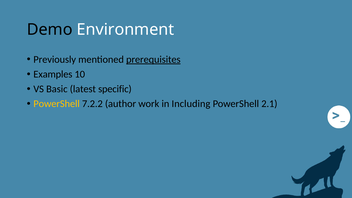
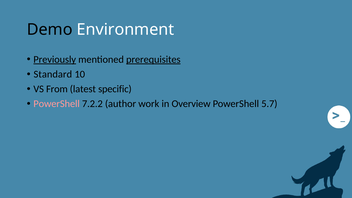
Previously underline: none -> present (55, 60)
Examples: Examples -> Standard (53, 74)
Basic: Basic -> From (57, 89)
PowerShell colour: yellow -> pink (57, 104)
Including: Including -> Overview (191, 104)
2.1: 2.1 -> 5.7 (269, 104)
